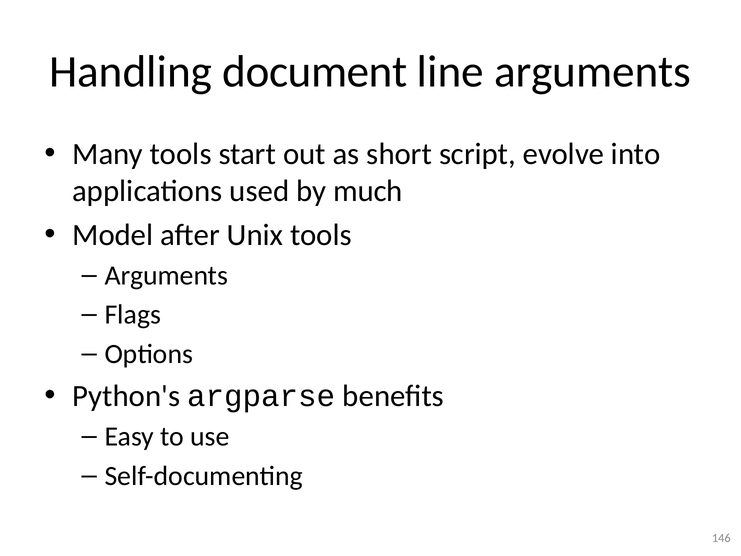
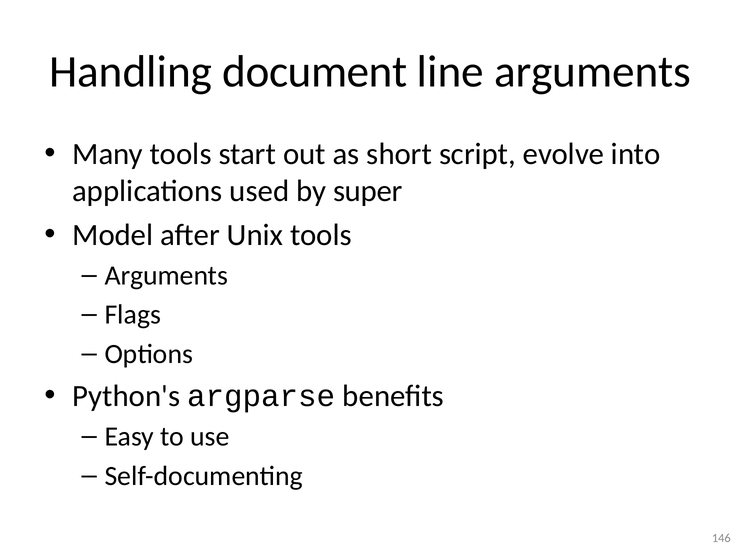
much: much -> super (368, 191)
